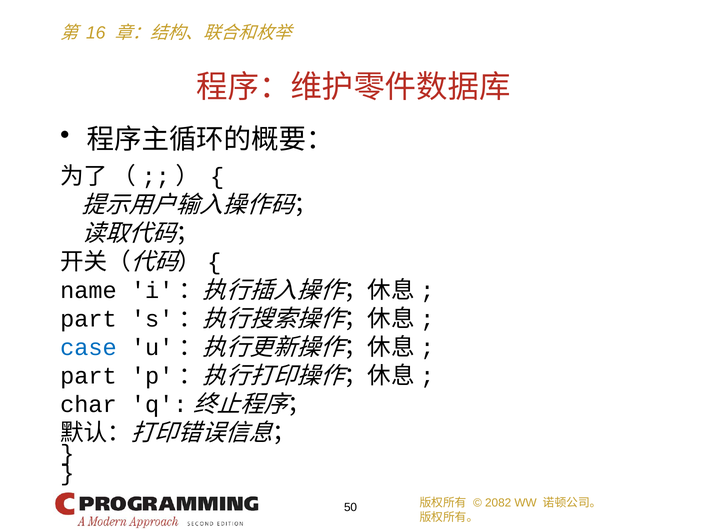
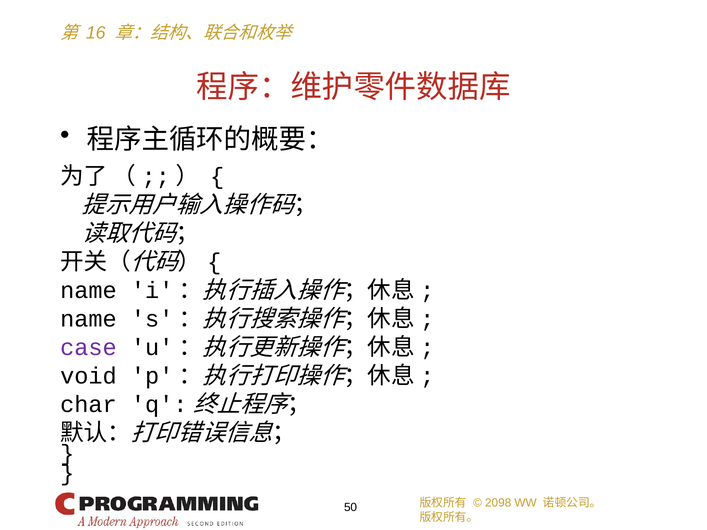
part: part -> name (88, 319)
case colour: blue -> purple (88, 348)
part: part -> void (88, 376)
2082: 2082 -> 2098 (498, 503)
